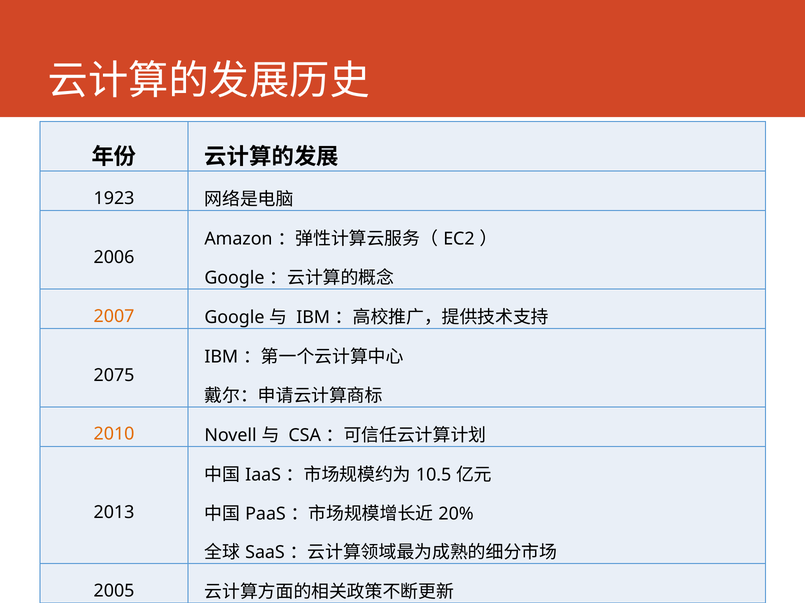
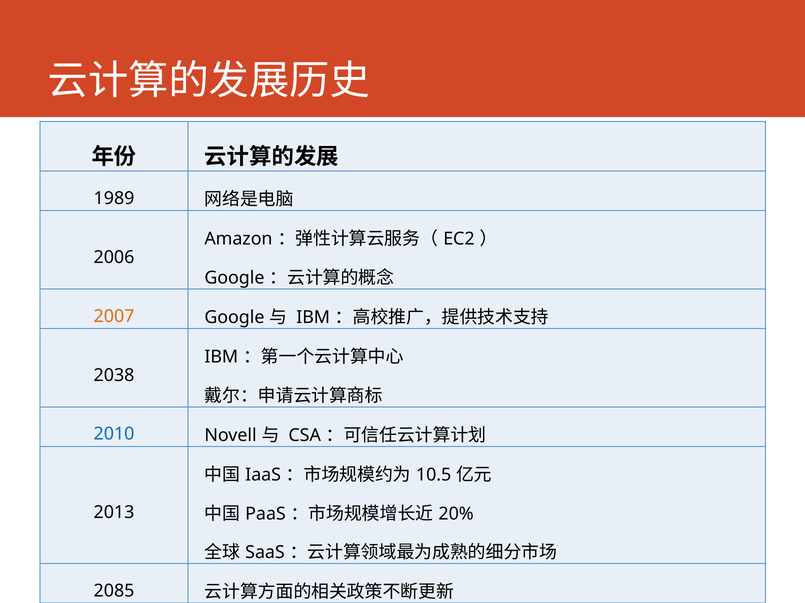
1923: 1923 -> 1989 (114, 198)
2075: 2075 -> 2038 (114, 376)
2010 colour: orange -> blue (114, 435)
2005: 2005 -> 2085 (114, 592)
